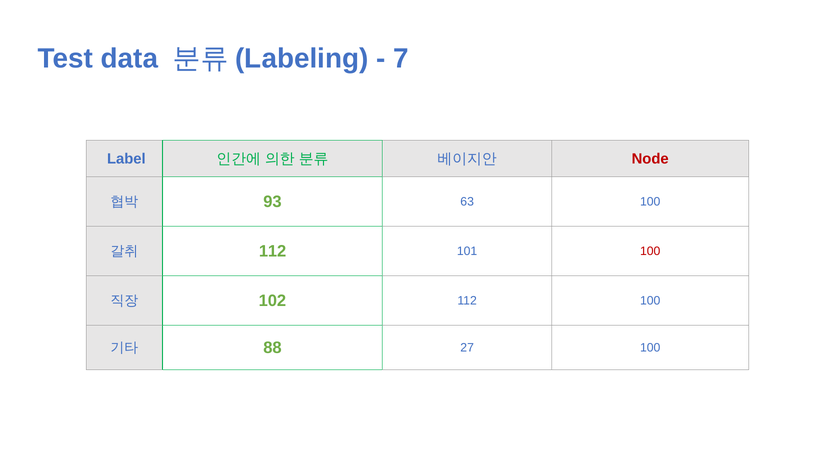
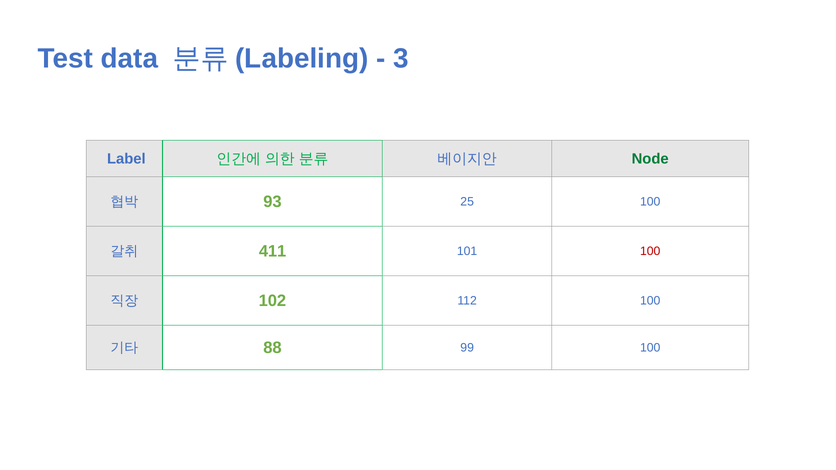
7: 7 -> 3 (401, 59)
Node colour: red -> green (650, 159)
63: 63 -> 25 (467, 202)
112: 112 -> 411 (273, 251)
27: 27 -> 99 (467, 348)
